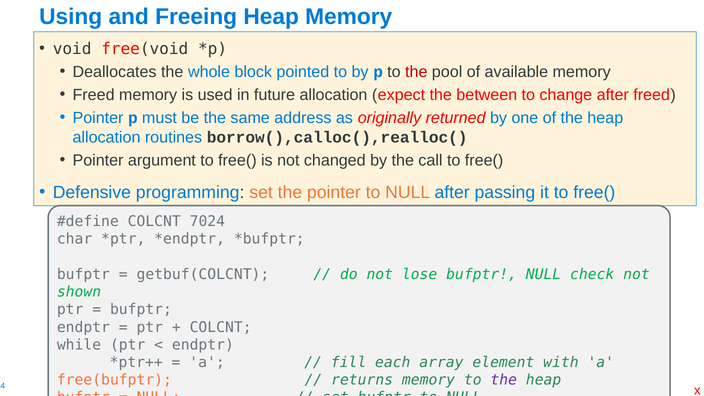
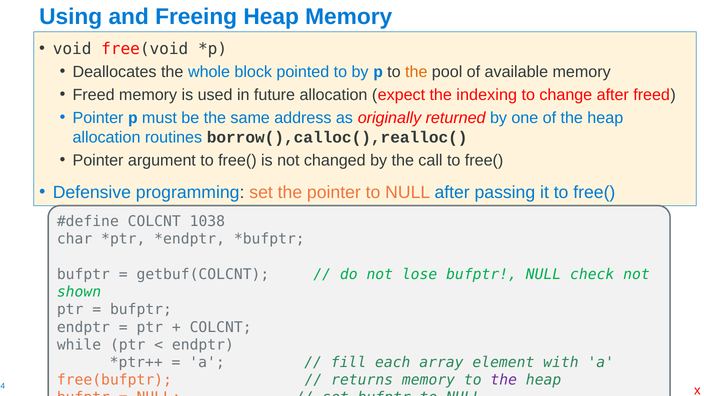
the colour: red -> orange (416, 72)
between: between -> indexing (487, 95)
7024: 7024 -> 1038 (207, 222)
